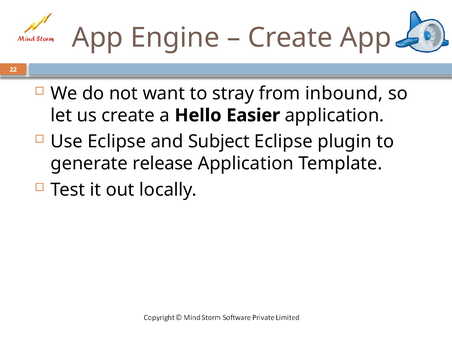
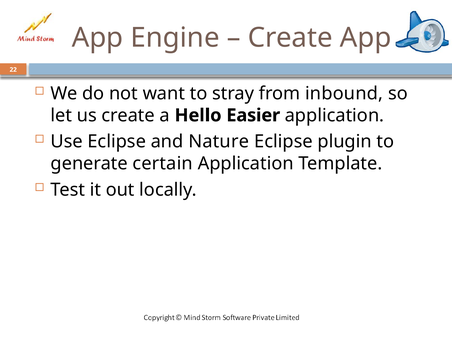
Subject: Subject -> Nature (219, 142)
release: release -> certain (163, 163)
